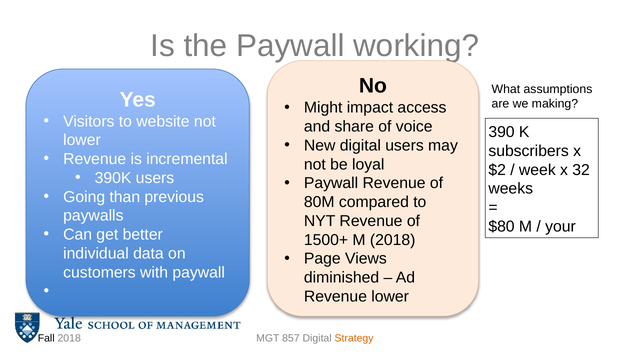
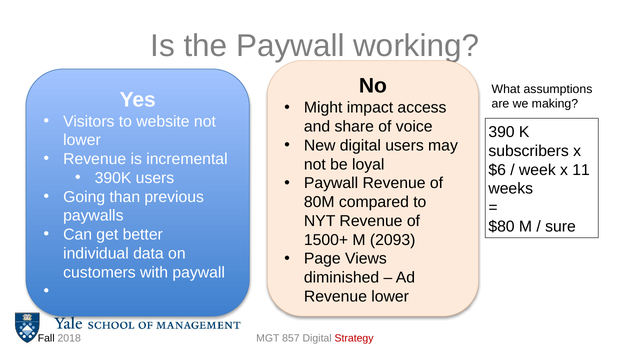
$2: $2 -> $6 (497, 170)
32: 32 -> 11 (581, 170)
your: your -> sure (560, 227)
M 2018: 2018 -> 2093 (393, 240)
Strategy colour: orange -> red (354, 339)
